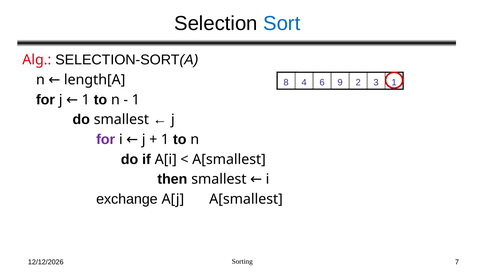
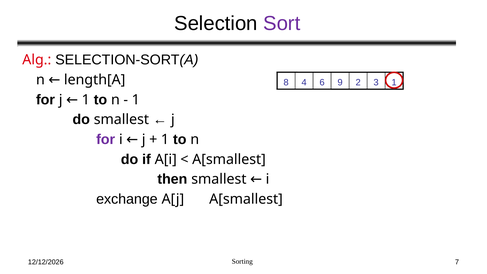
Sort colour: blue -> purple (282, 24)
